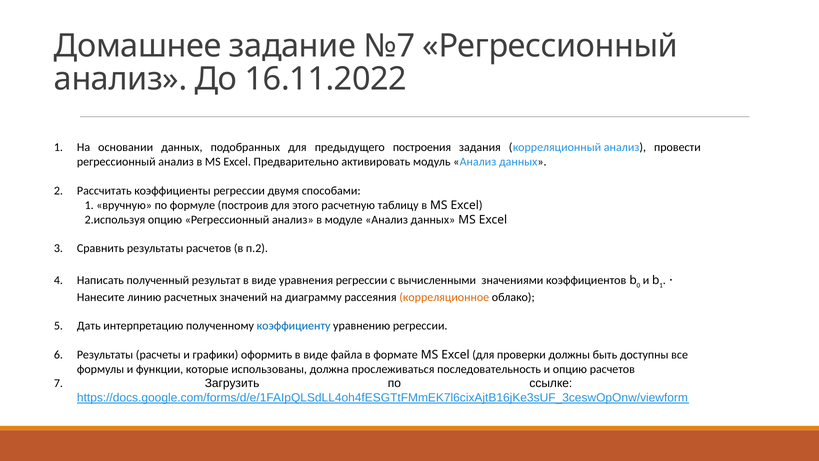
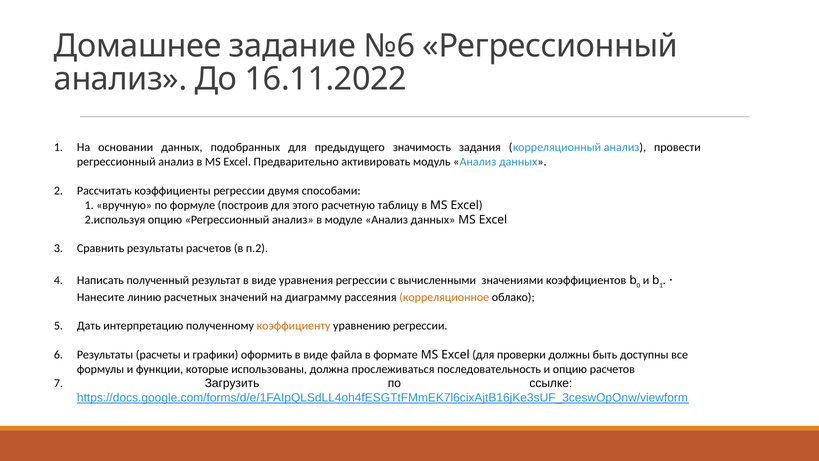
№7: №7 -> №6 (389, 46)
построения: построения -> значимость (422, 147)
коэффициенту colour: blue -> orange (294, 326)
